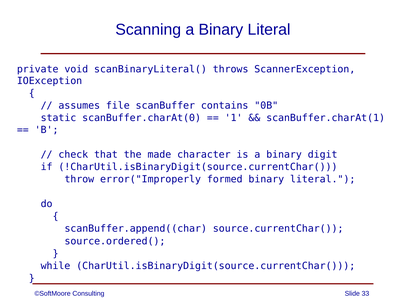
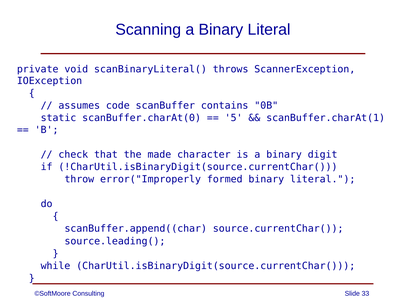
file: file -> code (118, 106)
1: 1 -> 5 (234, 118)
source.ordered(: source.ordered( -> source.leading( (115, 242)
